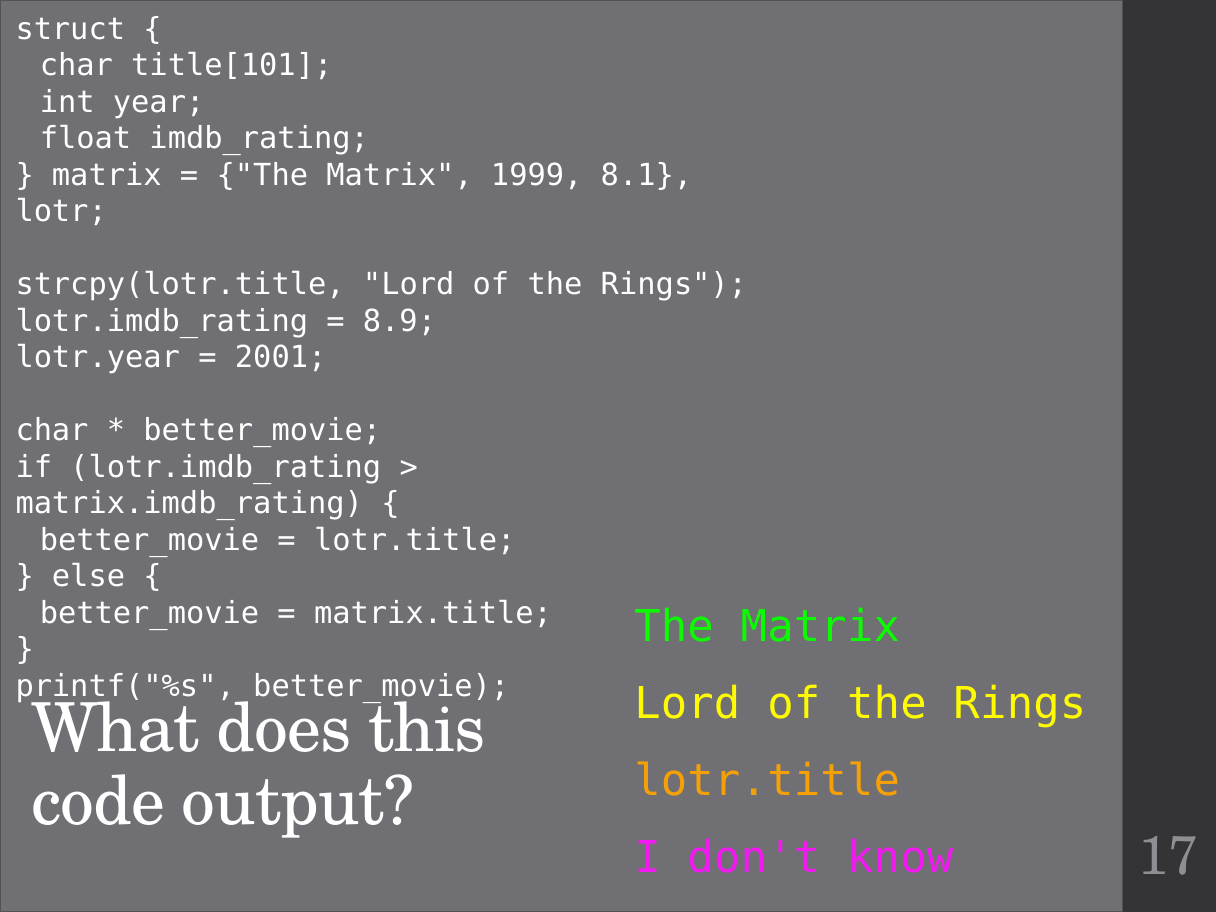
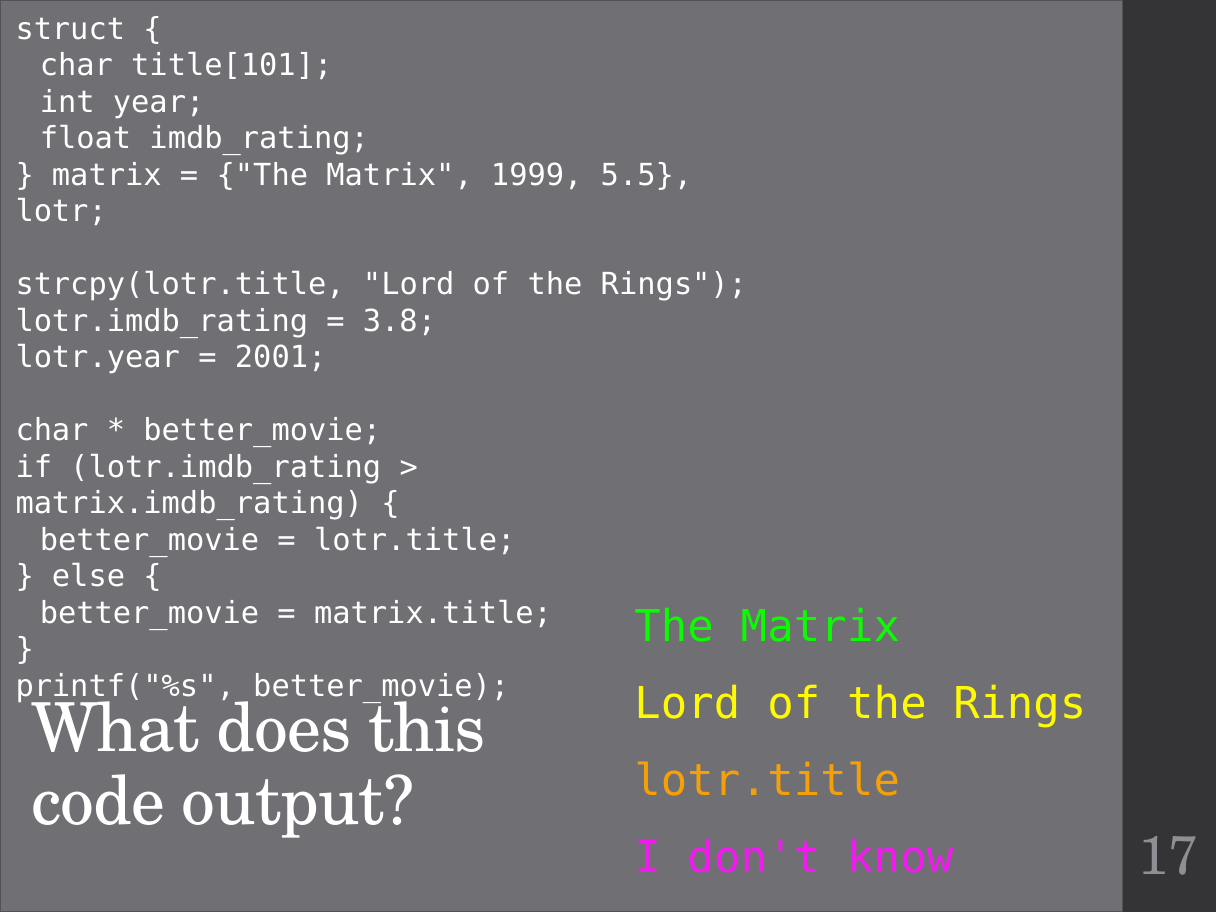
8.1: 8.1 -> 5.5 (646, 175)
8.9: 8.9 -> 3.8 (399, 321)
